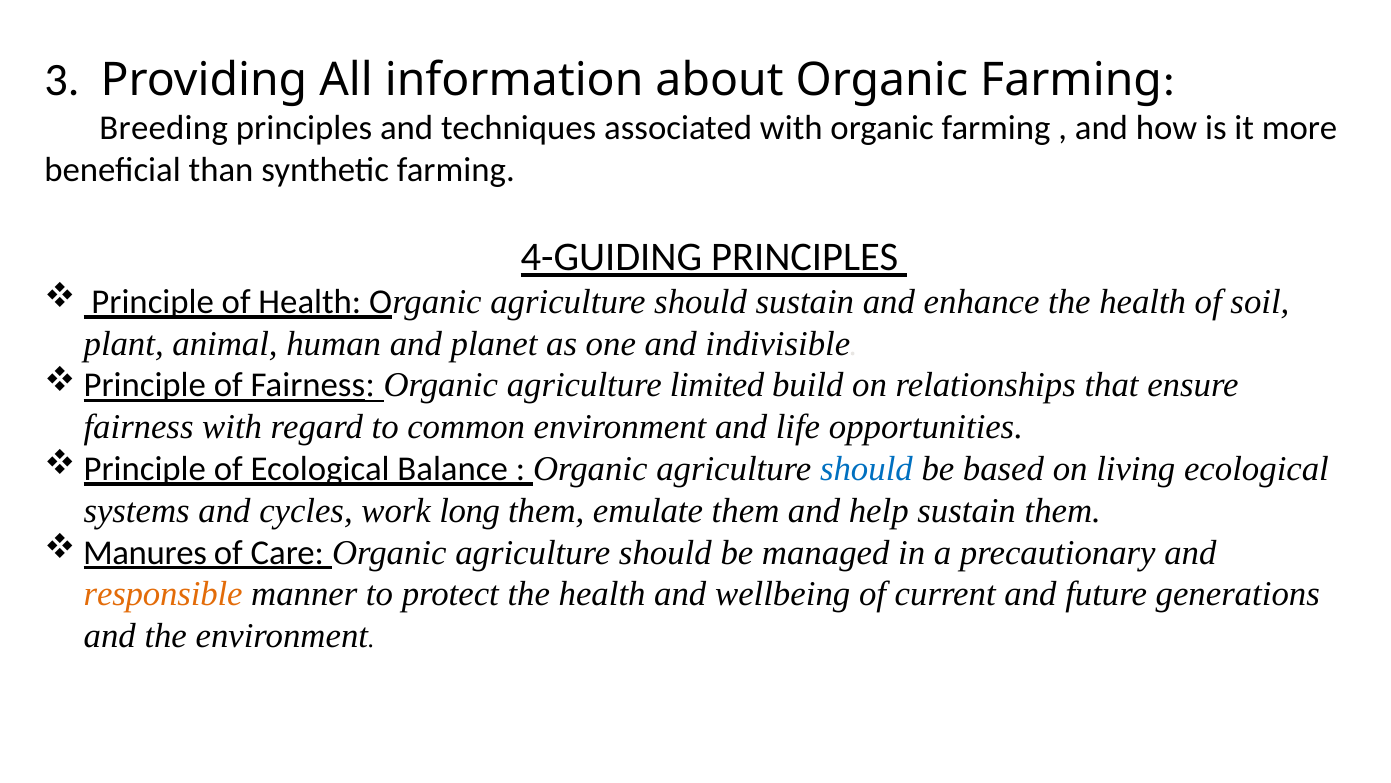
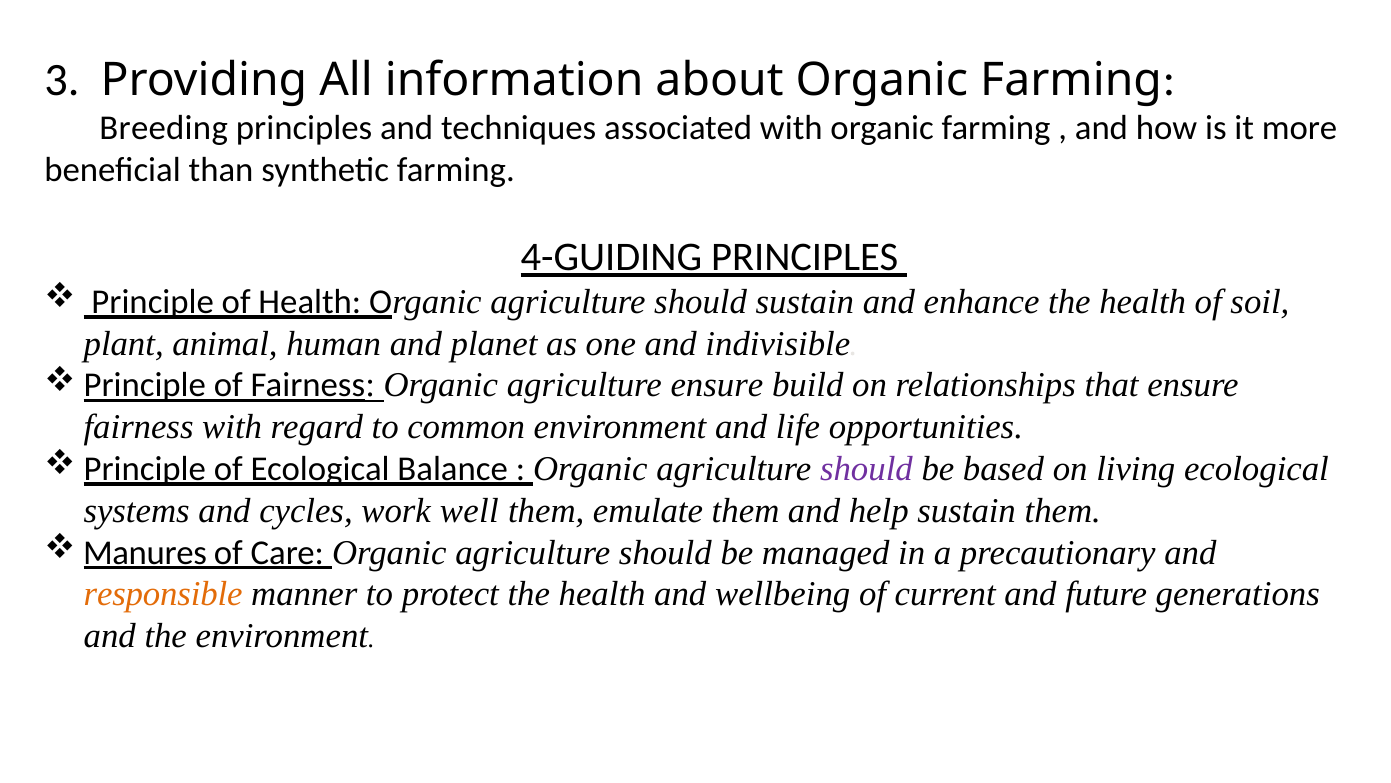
agriculture limited: limited -> ensure (717, 385)
should colour: blue -> purple (866, 469)
long: long -> well (469, 510)
